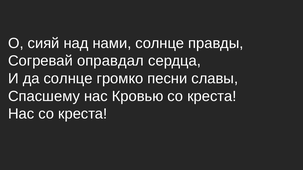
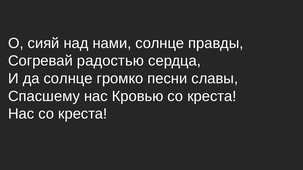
оправдал: оправдал -> радостью (110, 61)
